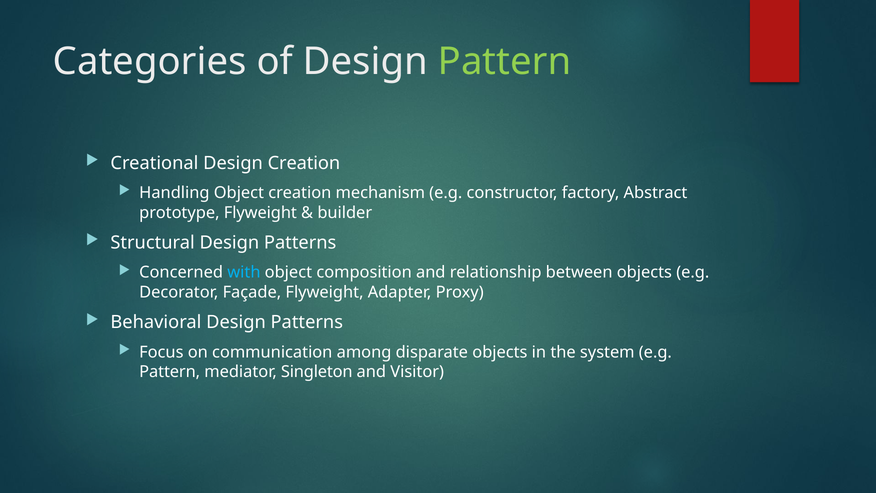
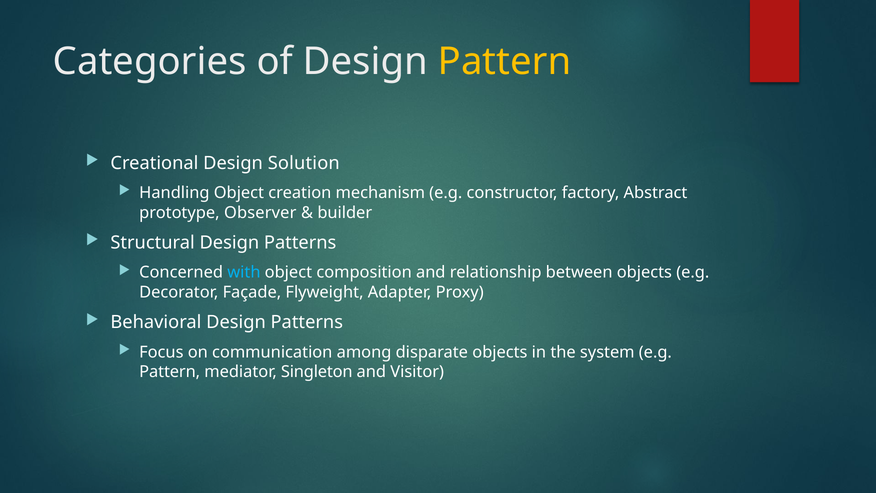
Pattern colour: light green -> yellow (505, 62)
Design Creation: Creation -> Solution (304, 163)
prototype Flyweight: Flyweight -> Observer (260, 213)
